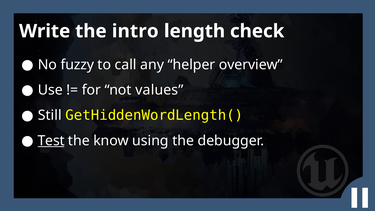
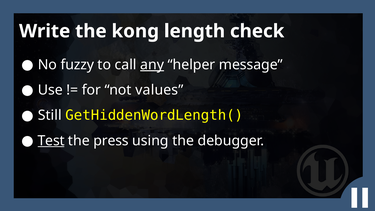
intro: intro -> kong (135, 31)
any underline: none -> present (152, 65)
overview: overview -> message (251, 65)
know: know -> press (111, 141)
